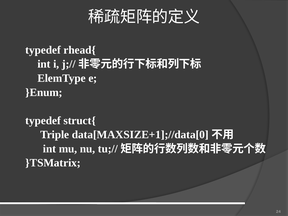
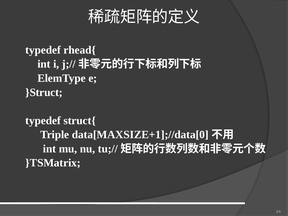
}Enum: }Enum -> }Struct (44, 92)
